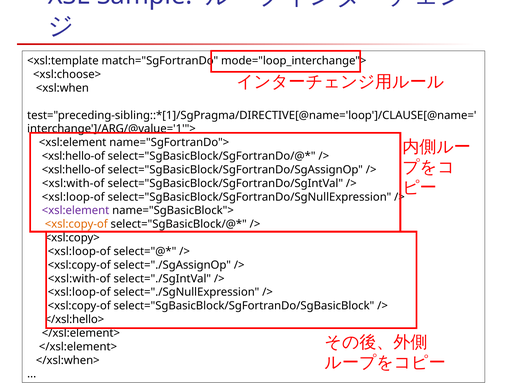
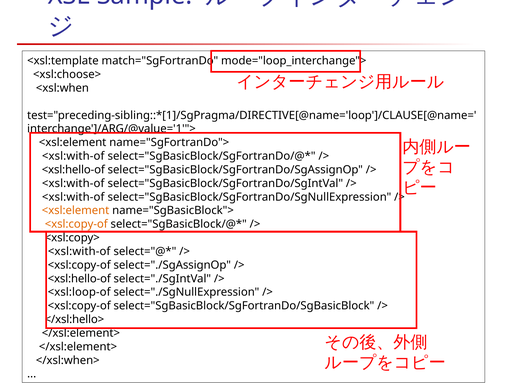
<xsl:hello-of: <xsl:hello-of -> <xsl:with-of (73, 156)
<xsl:loop-of: <xsl:loop-of -> <xsl:with-of (73, 197)
<xsl:element colour: purple -> orange (76, 211)
<xsl:loop-of: <xsl:loop-of -> <xsl:with-of (79, 252)
<xsl:with-of: <xsl:with-of -> <xsl:hello-of (79, 279)
